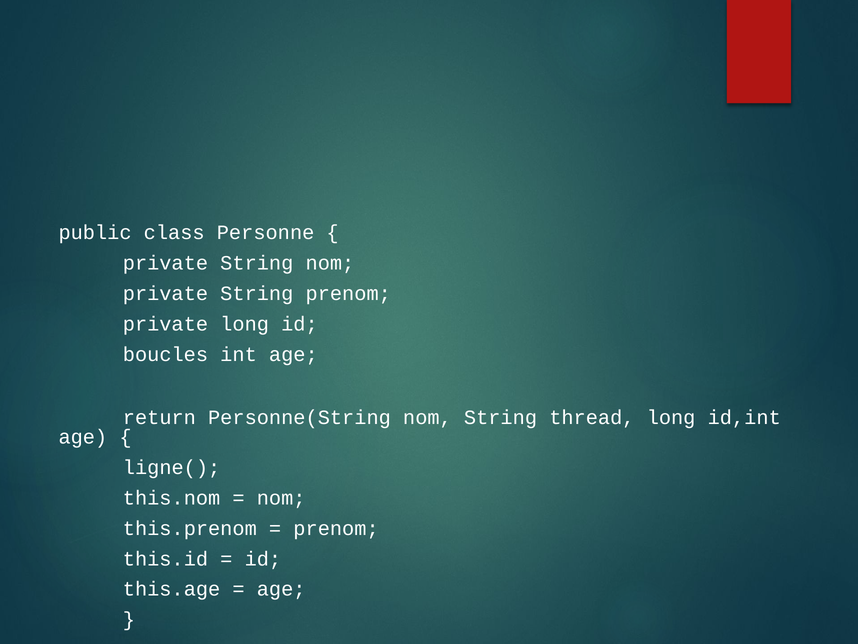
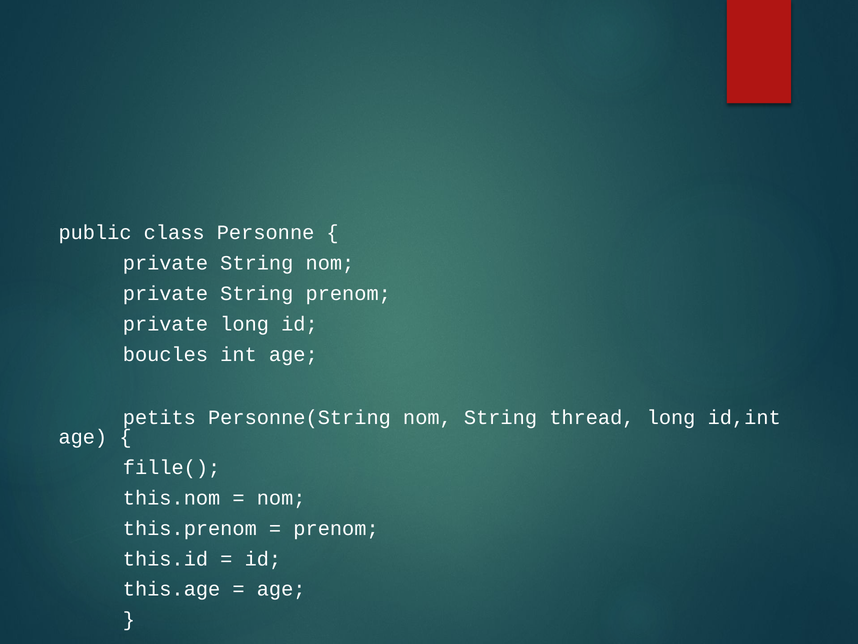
return: return -> petits (159, 417)
ligne(: ligne( -> fille( (172, 467)
